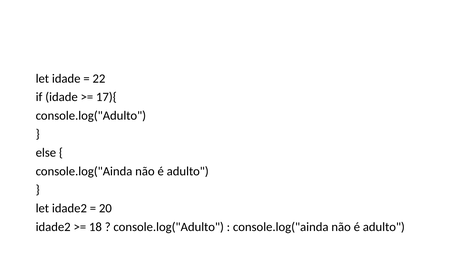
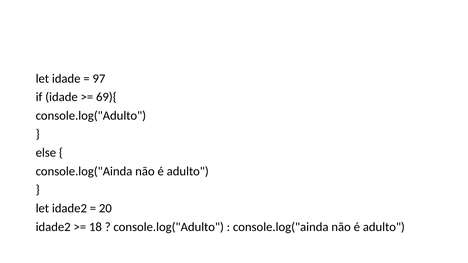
22: 22 -> 97 (99, 79)
17){: 17){ -> 69){ (106, 97)
